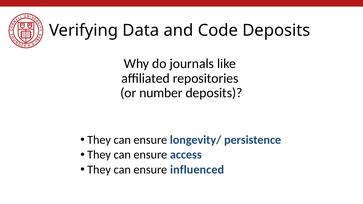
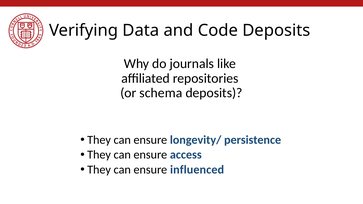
number: number -> schema (161, 93)
